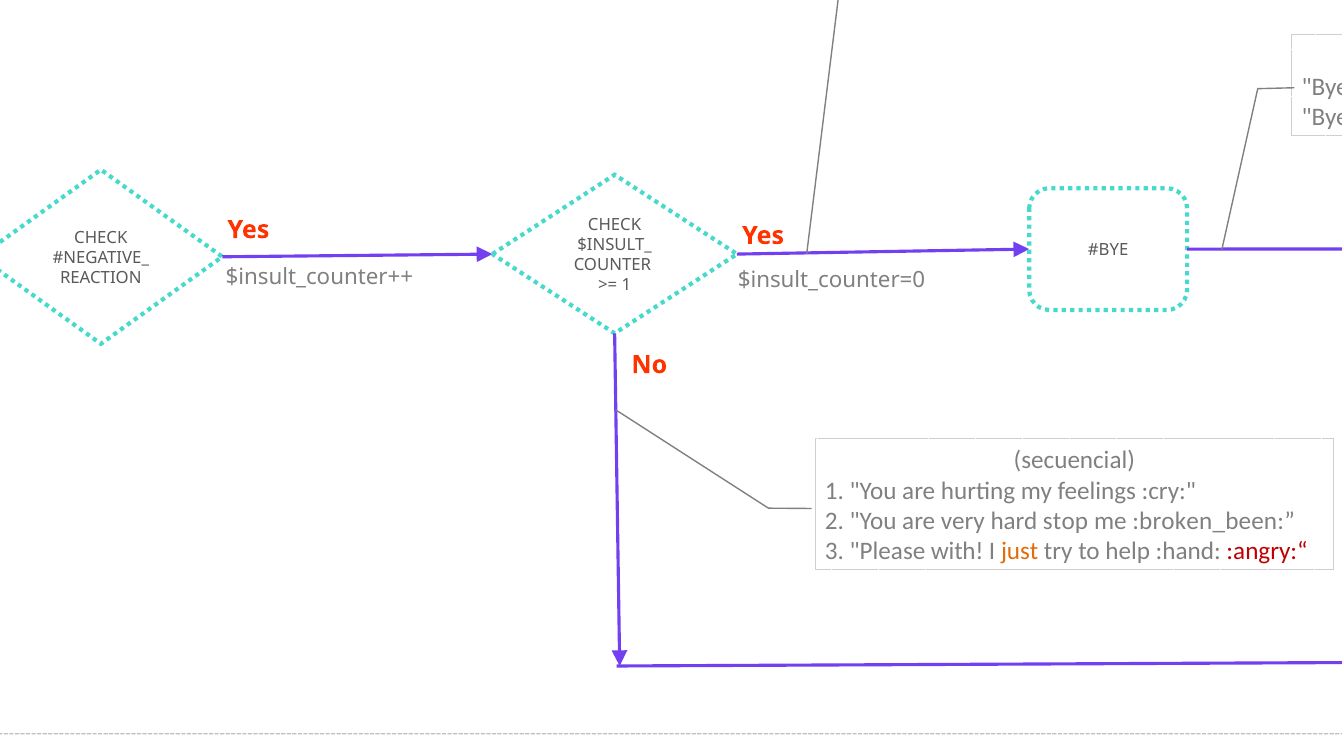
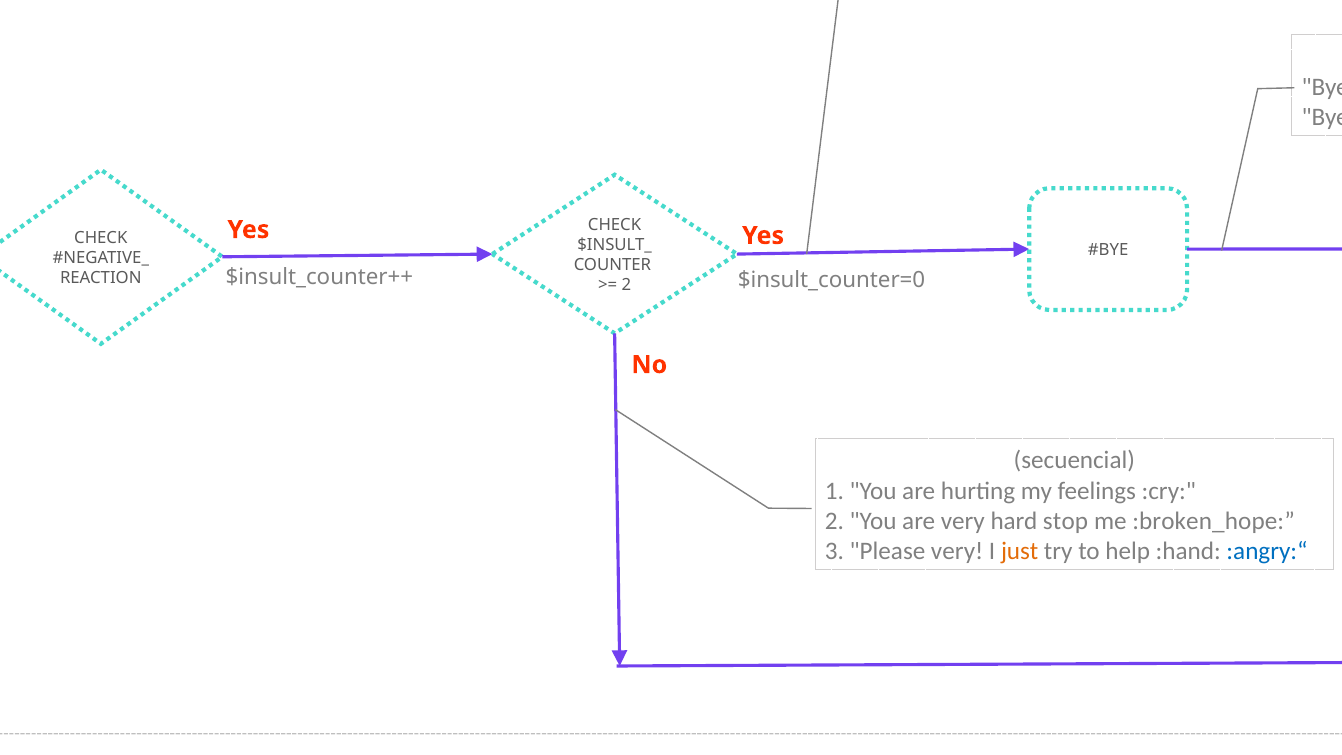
1: 1 -> 2 (626, 285)
:broken_been: :broken_been -> :broken_hope (1214, 521)
Please with: with -> very (957, 551)
:angry:“ colour: red -> blue (1267, 551)
